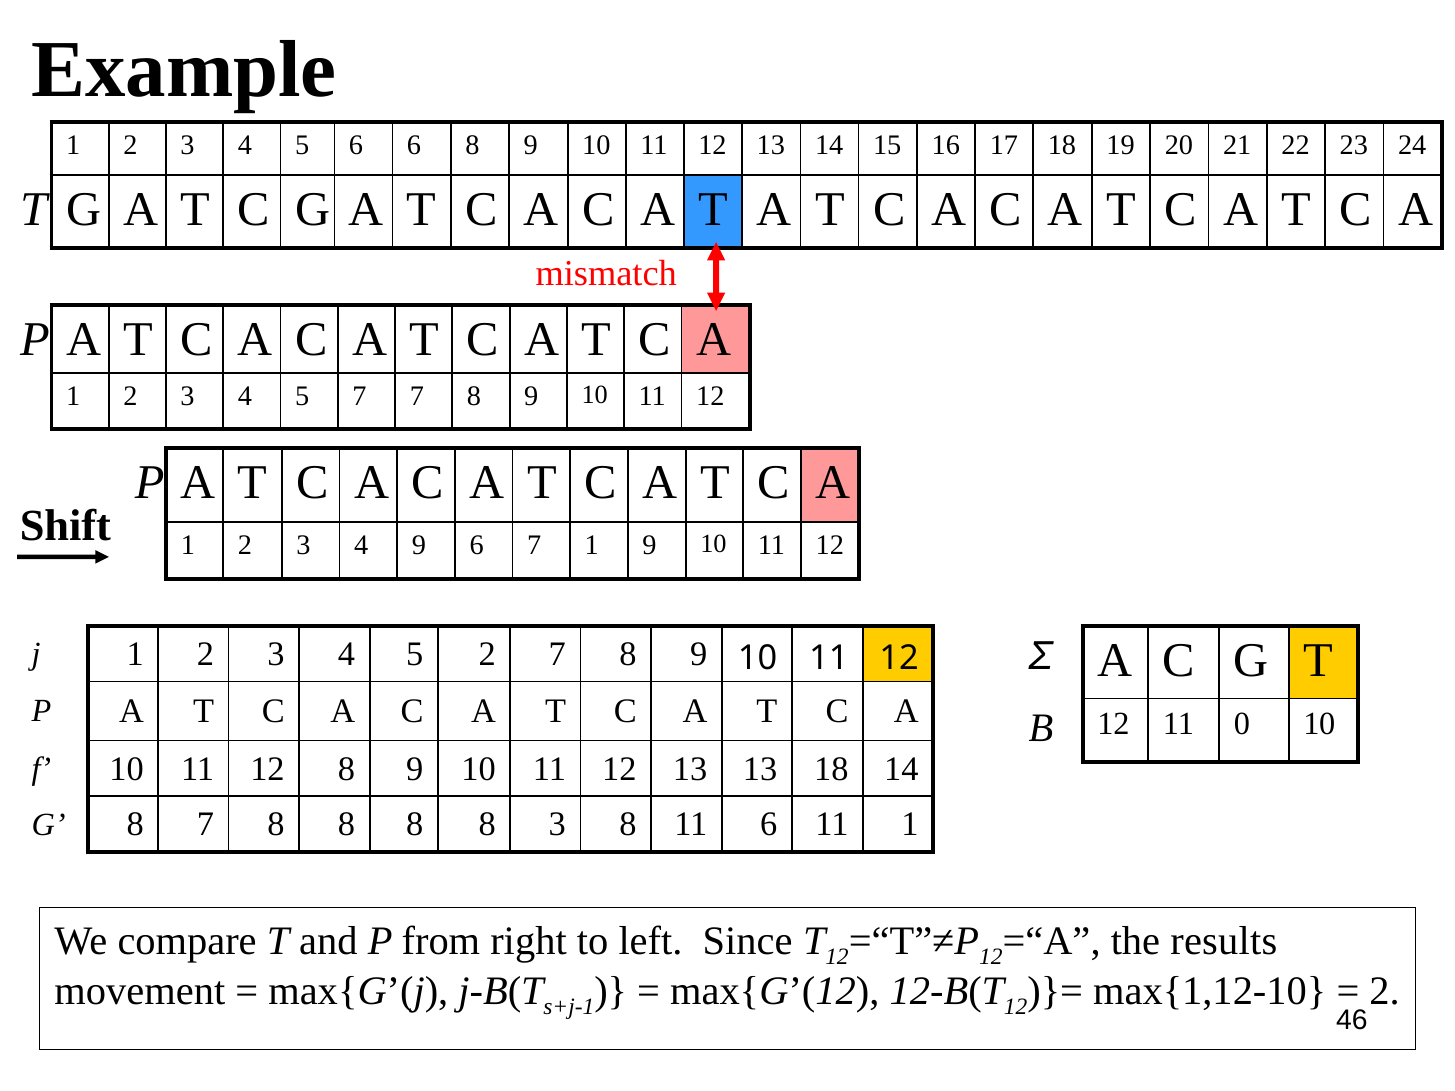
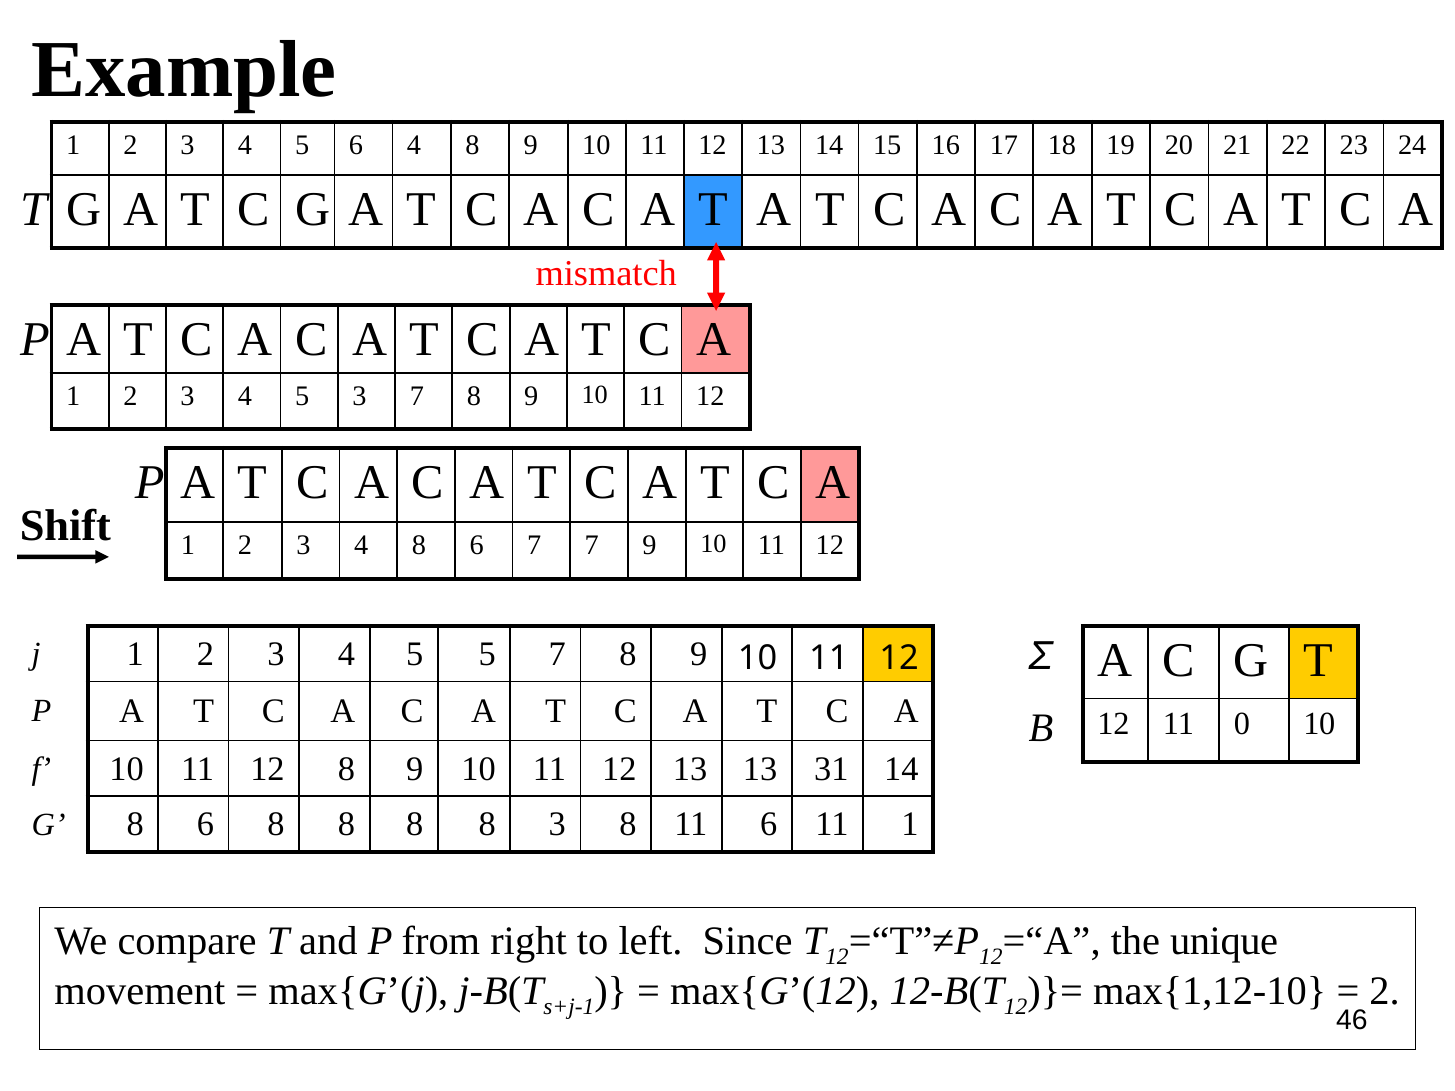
6 6: 6 -> 4 (414, 145)
5 7: 7 -> 3 (360, 397)
3 4 9: 9 -> 8 (419, 545)
7 1: 1 -> 7 (592, 545)
5 2: 2 -> 5 (487, 654)
13 18: 18 -> 31 (831, 769)
G 8 7: 7 -> 6 (205, 825)
results: results -> unique (1224, 942)
